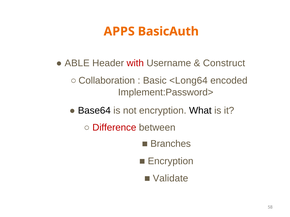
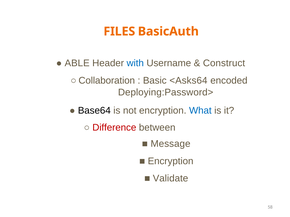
APPS: APPS -> FILES (119, 31)
with colour: red -> blue (135, 63)
<Long64: <Long64 -> <Asks64 (188, 81)
Implement:Password>: Implement:Password> -> Deploying:Password> (166, 93)
What colour: black -> blue (200, 111)
Branches: Branches -> Message (171, 144)
